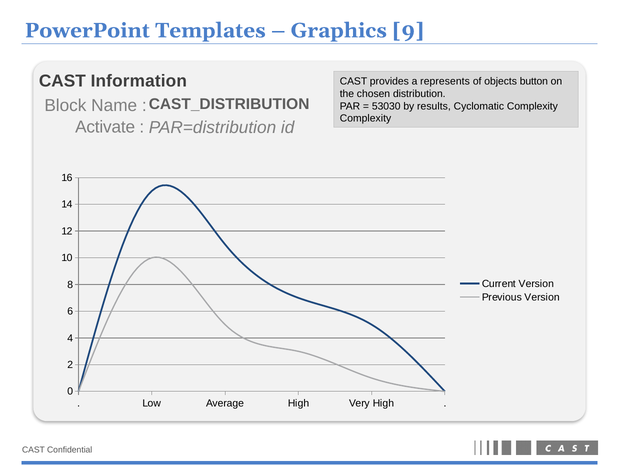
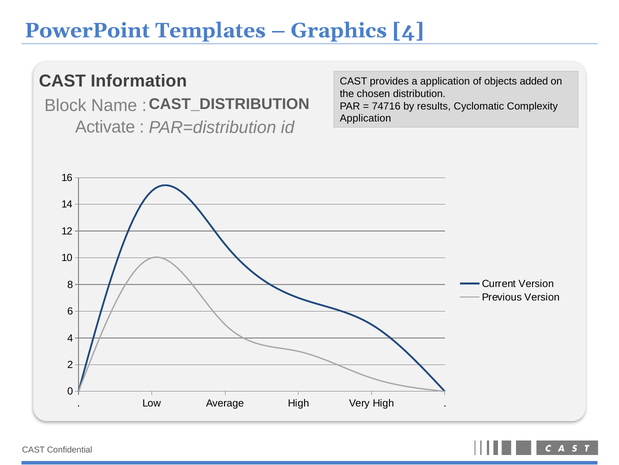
Graphics 9: 9 -> 4 (408, 30)
a represents: represents -> application (445, 81)
button: button -> added (534, 81)
53030: 53030 -> 74716 (386, 106)
Complexity: Complexity -> Application (365, 118)
